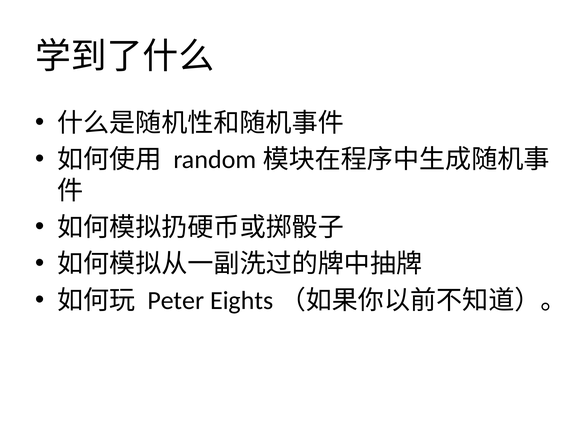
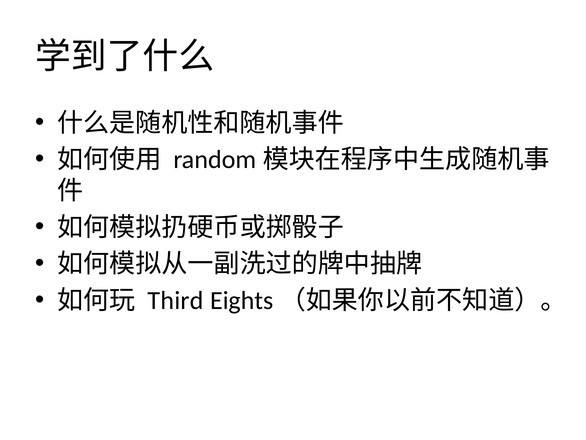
Peter: Peter -> Third (176, 300)
